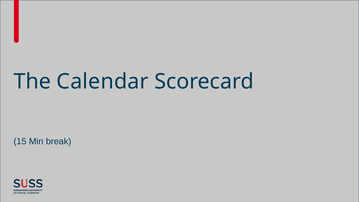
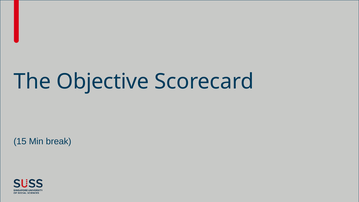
Calendar: Calendar -> Objective (103, 82)
